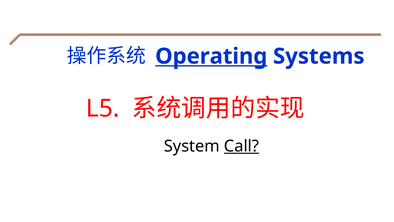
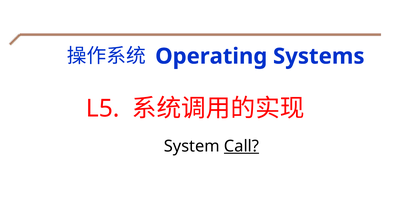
Operating underline: present -> none (211, 56)
